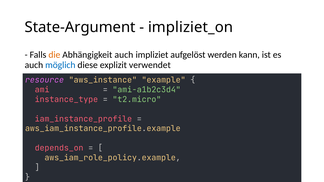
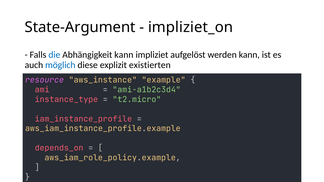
die colour: orange -> blue (54, 55)
Abhängigkeit auch: auch -> kann (124, 55)
verwendet: verwendet -> existierten (150, 65)
